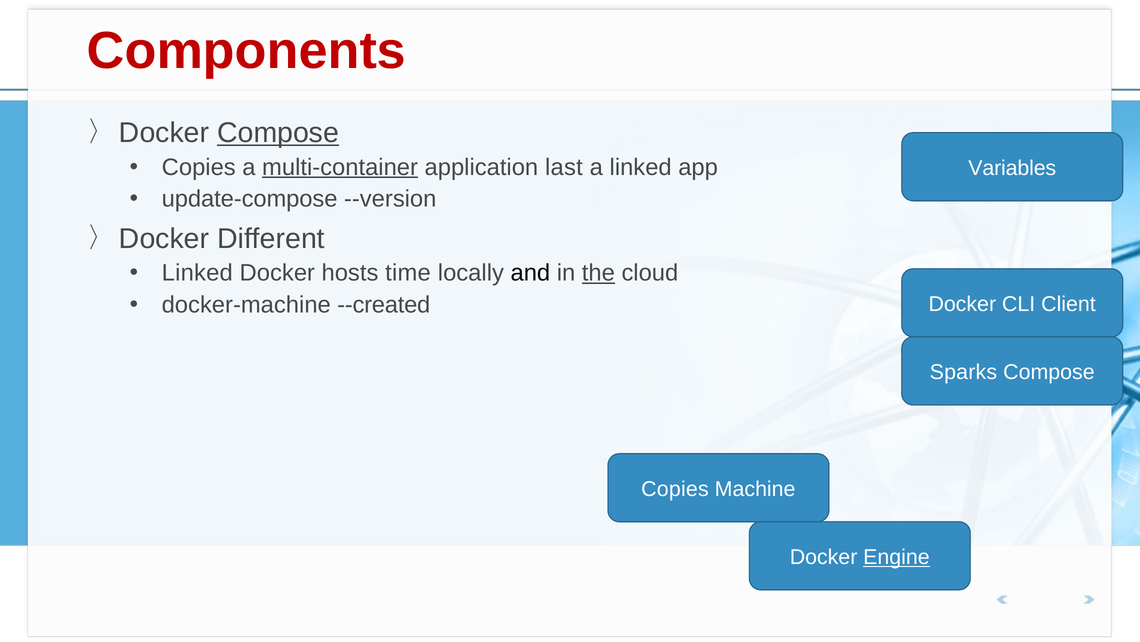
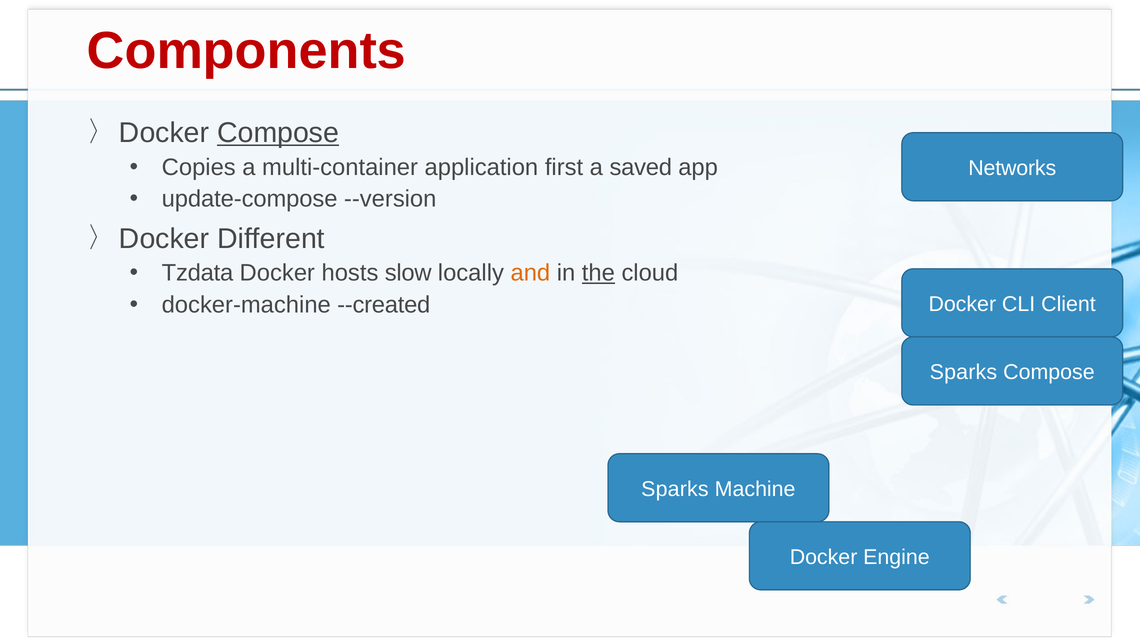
multi-container underline: present -> none (340, 167)
last: last -> first (564, 167)
a linked: linked -> saved (641, 167)
Variables: Variables -> Networks (1012, 168)
Linked: Linked -> Tzdata (197, 273)
time: time -> slow (408, 273)
and colour: black -> orange (530, 273)
Copies: Copies -> Sparks (675, 489)
Engine underline: present -> none (896, 557)
